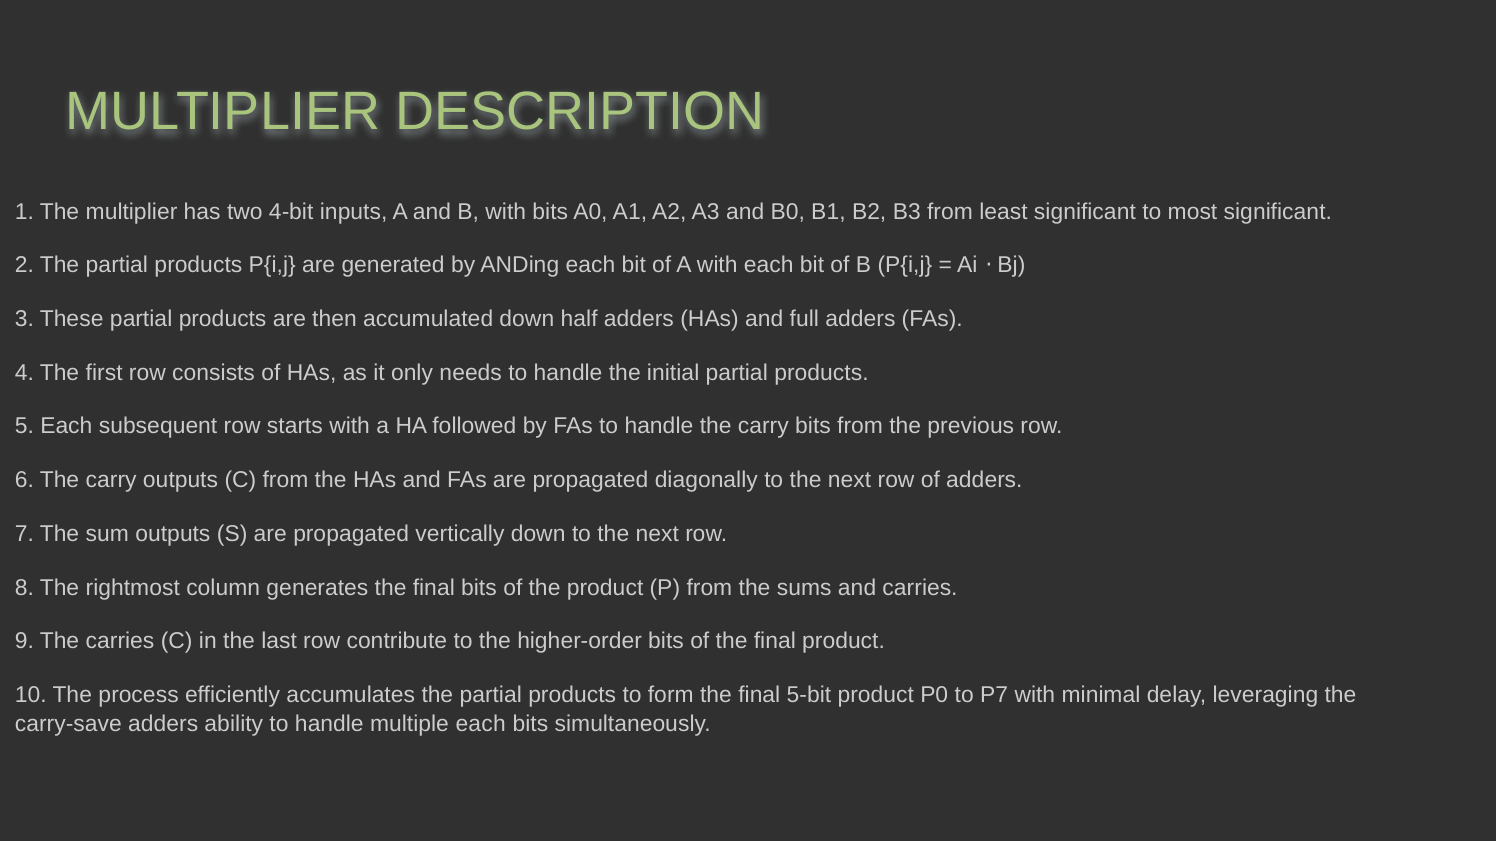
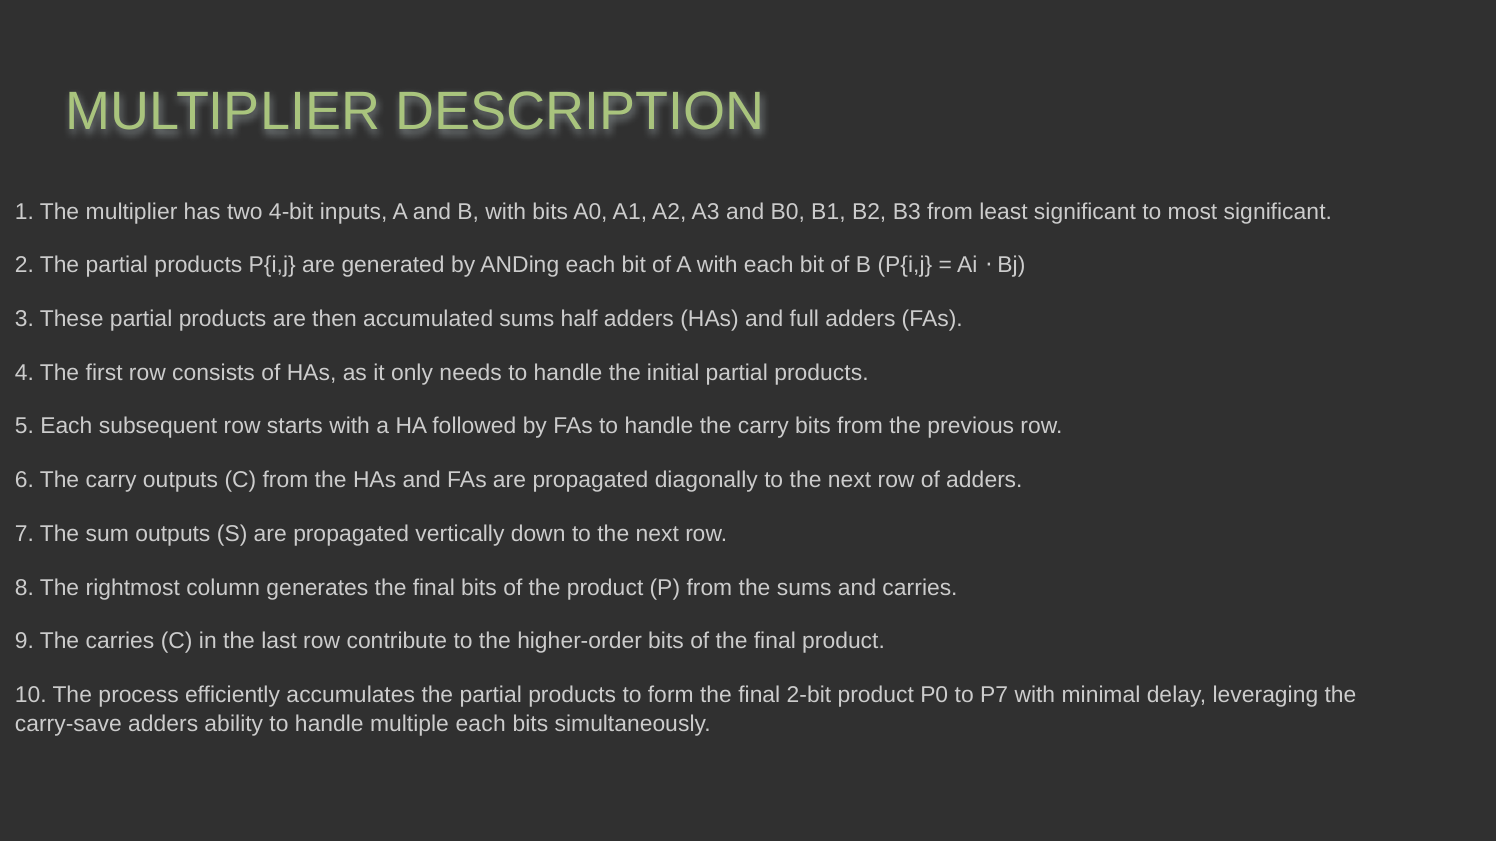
accumulated down: down -> sums (527, 319)
5-bit: 5-bit -> 2-bit (809, 695)
